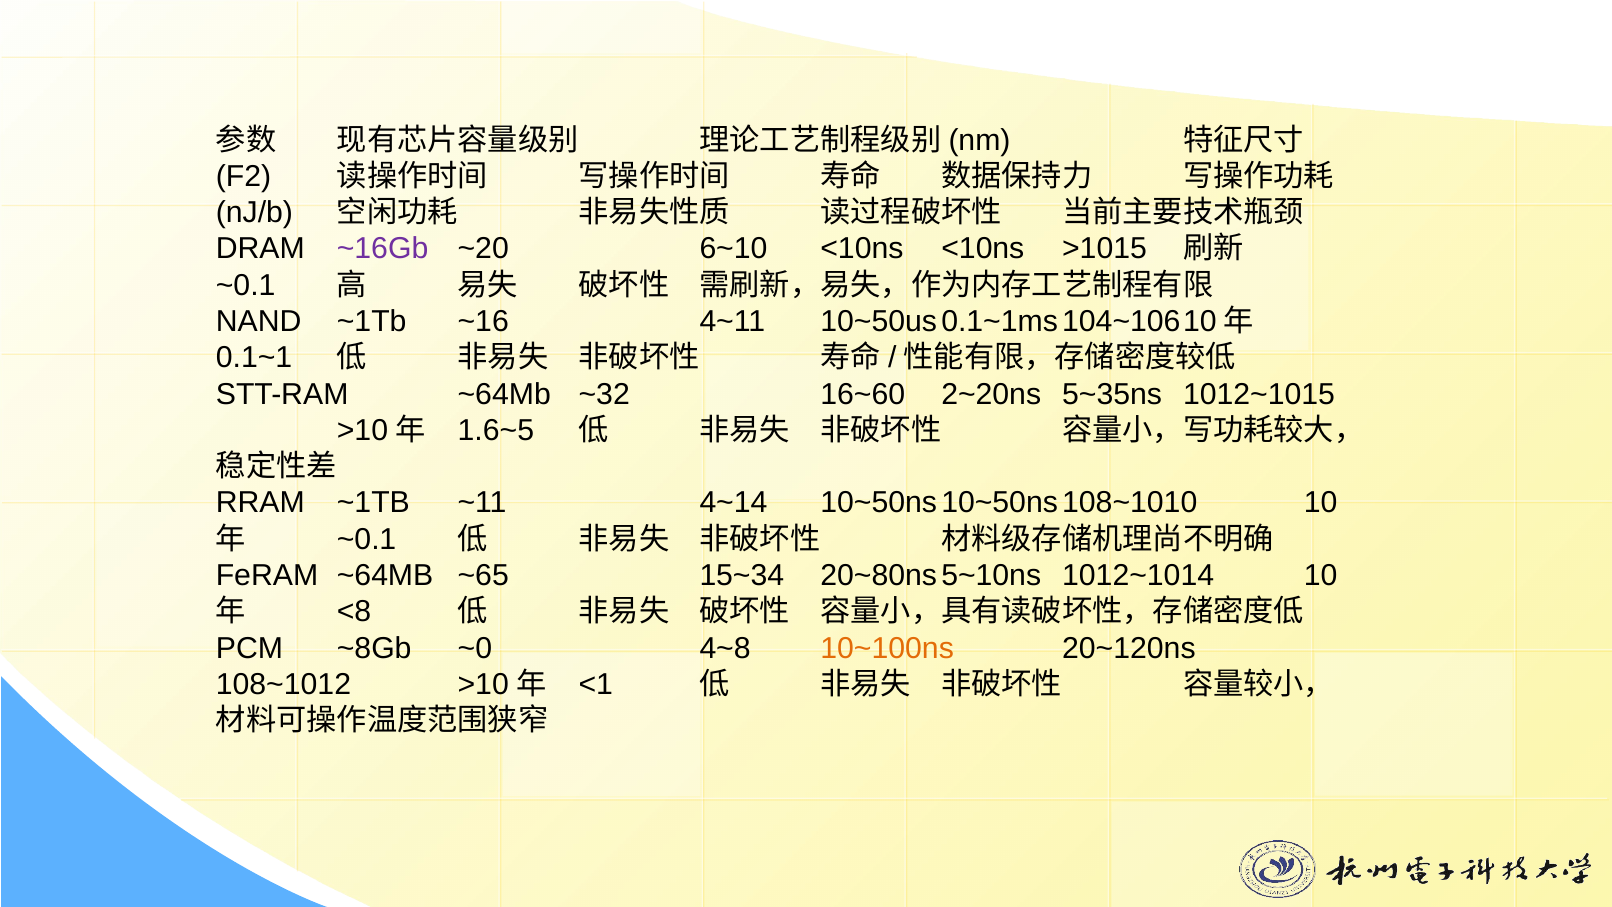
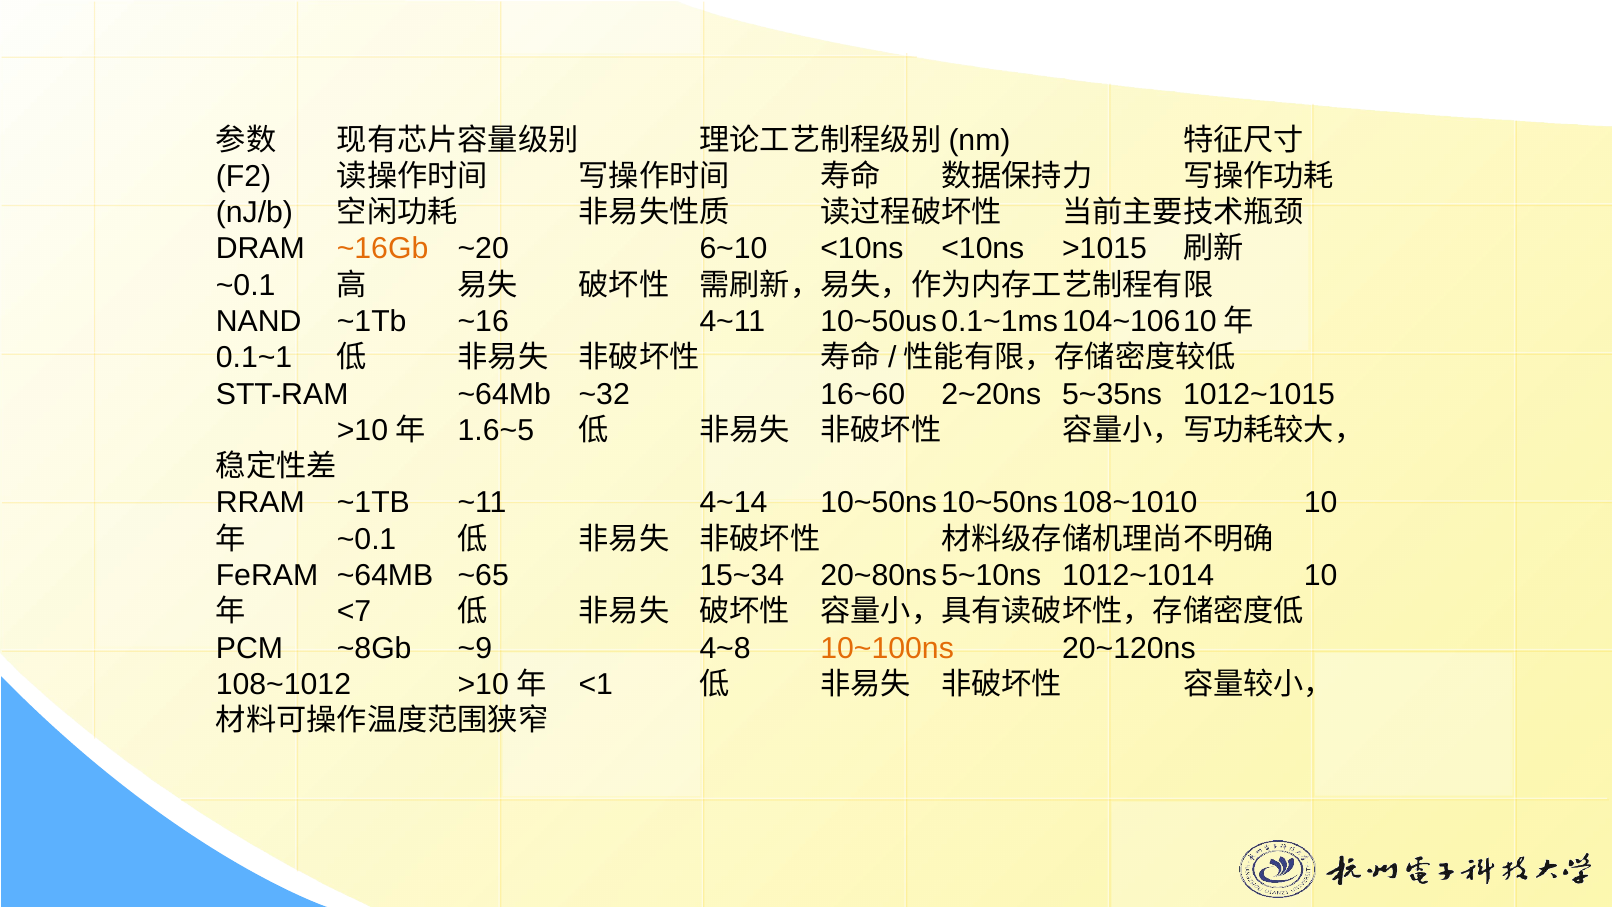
~16Gb colour: purple -> orange (383, 249)
<8: <8 -> <7 (354, 612)
~0: ~0 -> ~9 (475, 648)
